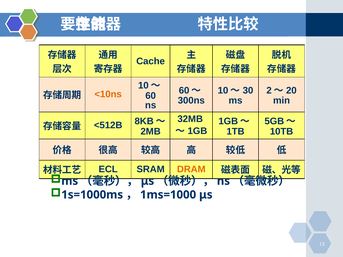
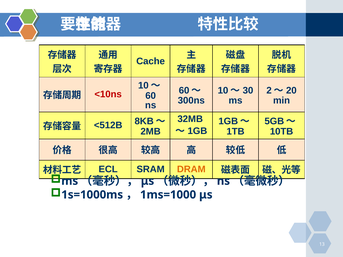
<10ns colour: orange -> red (108, 94)
